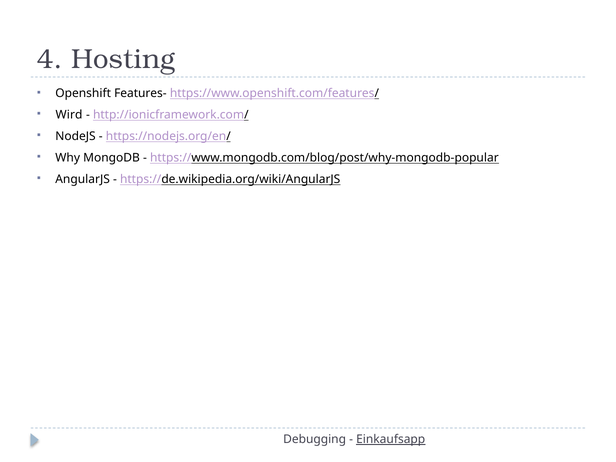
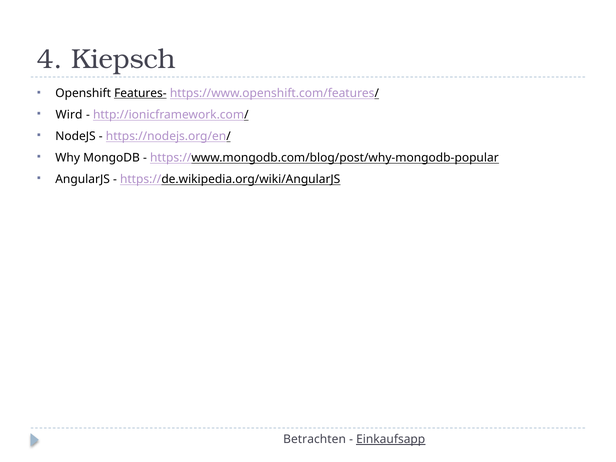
Hosting: Hosting -> Kiepsch (123, 59)
Features- underline: none -> present (140, 93)
Debugging: Debugging -> Betrachten (315, 439)
